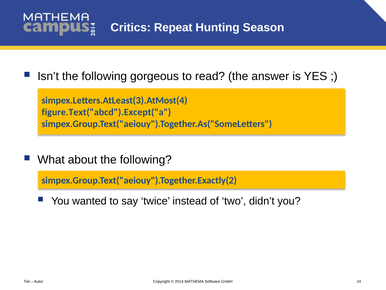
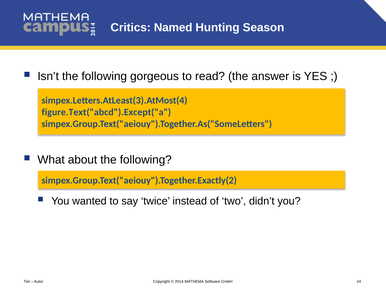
Repeat: Repeat -> Named (173, 27)
